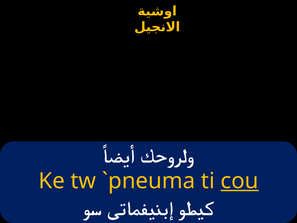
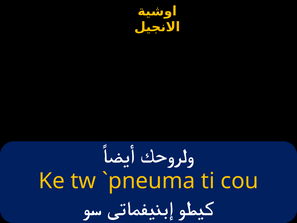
cou underline: present -> none (240, 181)
